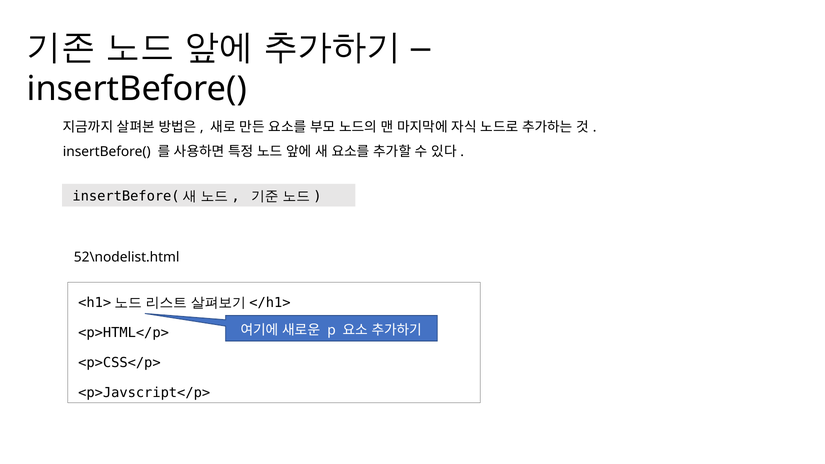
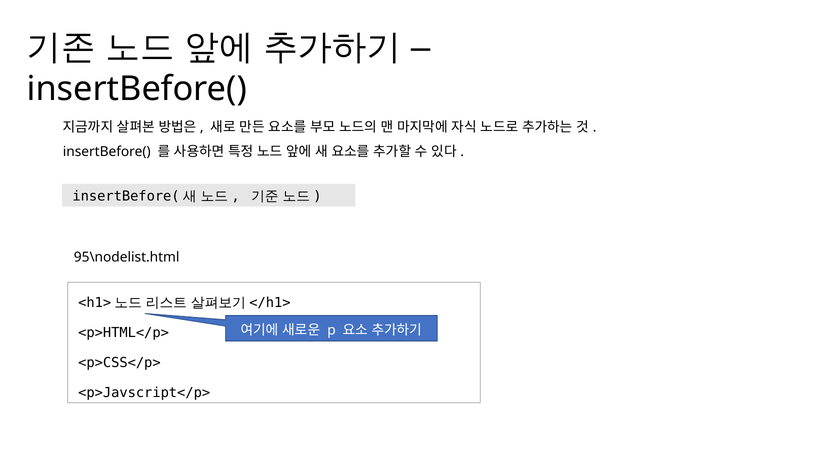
52\nodelist.html: 52\nodelist.html -> 95\nodelist.html (127, 257)
